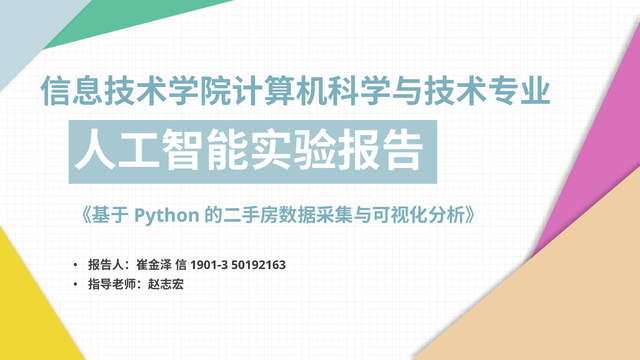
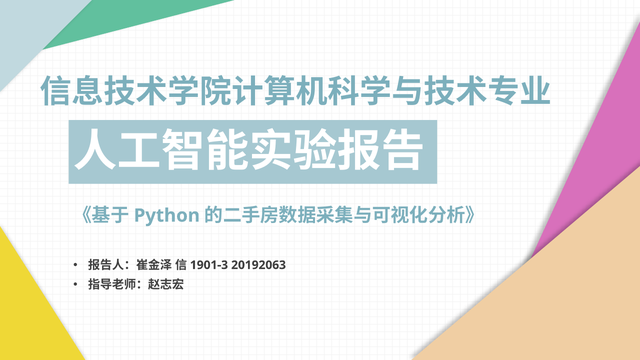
50192163: 50192163 -> 20192063 (259, 265)
